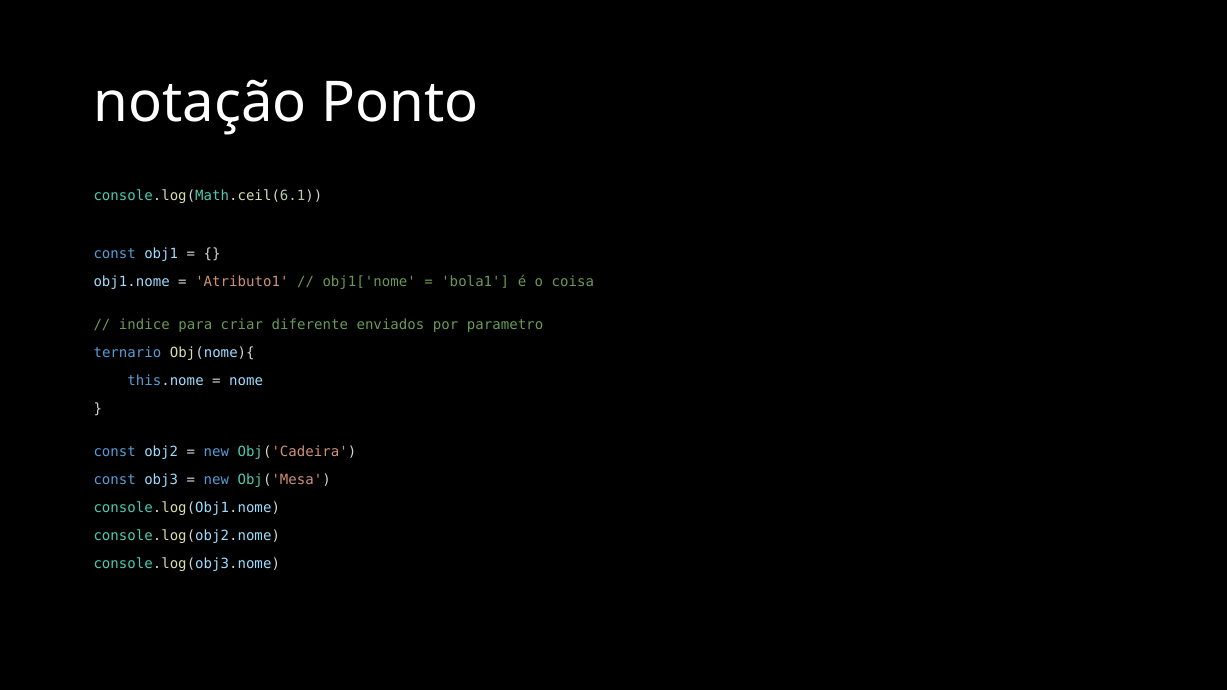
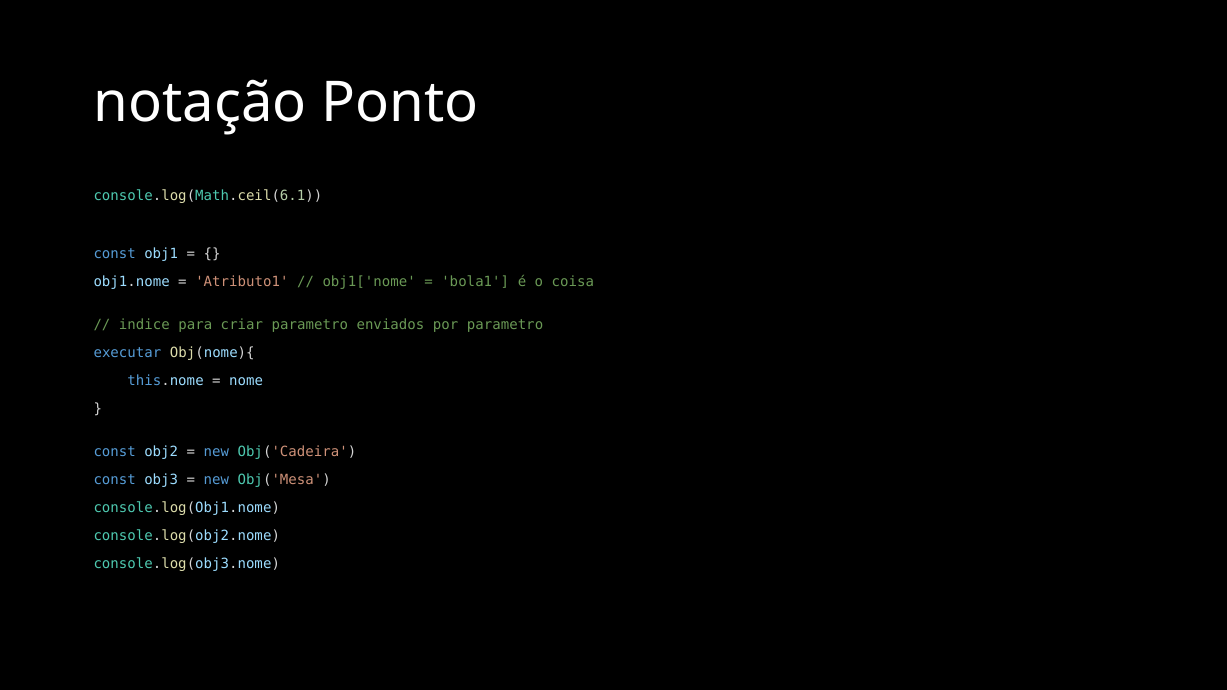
criar diferente: diferente -> parametro (310, 325)
ternario: ternario -> executar (127, 353)
